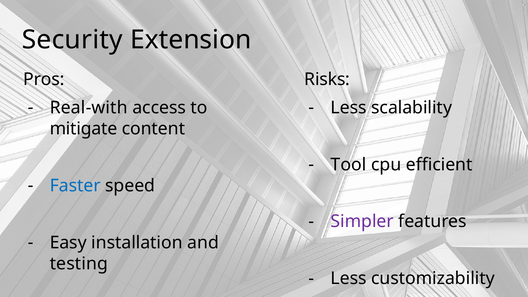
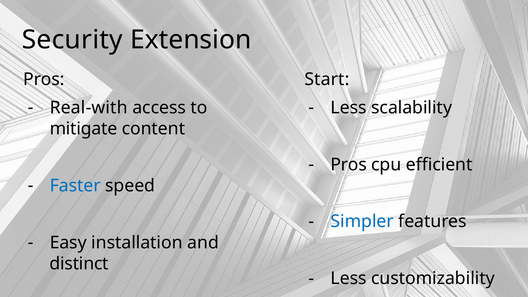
Risks: Risks -> Start (327, 79)
Tool: Tool -> Pros (349, 165)
Simpler colour: purple -> blue (362, 222)
testing: testing -> distinct (79, 264)
